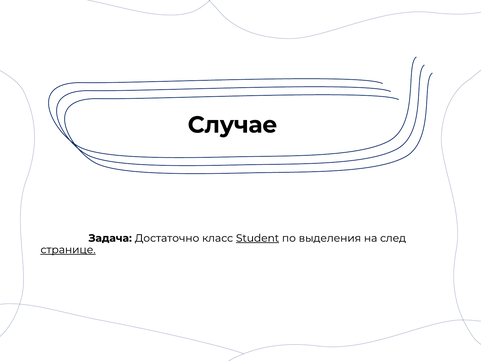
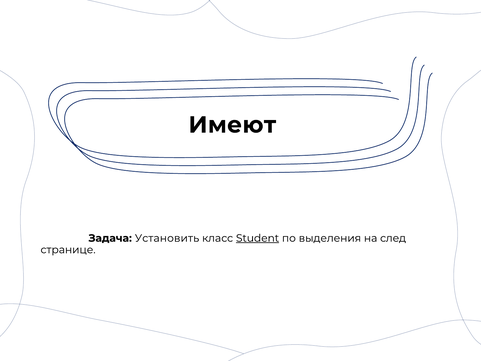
Случае: Случае -> Имеют (232, 125)
Достаточно: Достаточно -> Установить (167, 238)
странице underline: present -> none (68, 250)
